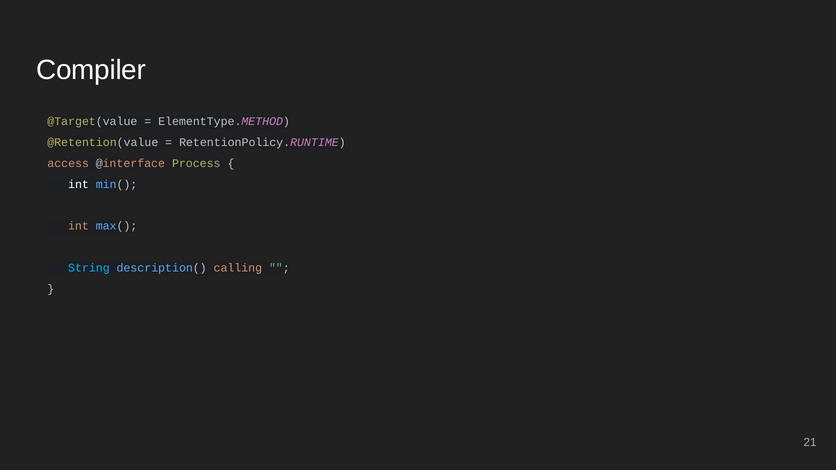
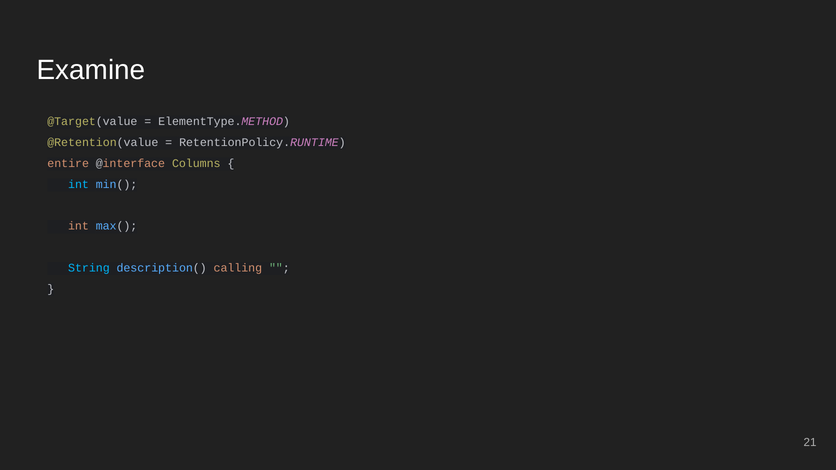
Compiler: Compiler -> Examine (91, 70)
access: access -> entire (68, 163)
Process: Process -> Columns (196, 163)
int colour: white -> light blue (79, 184)
